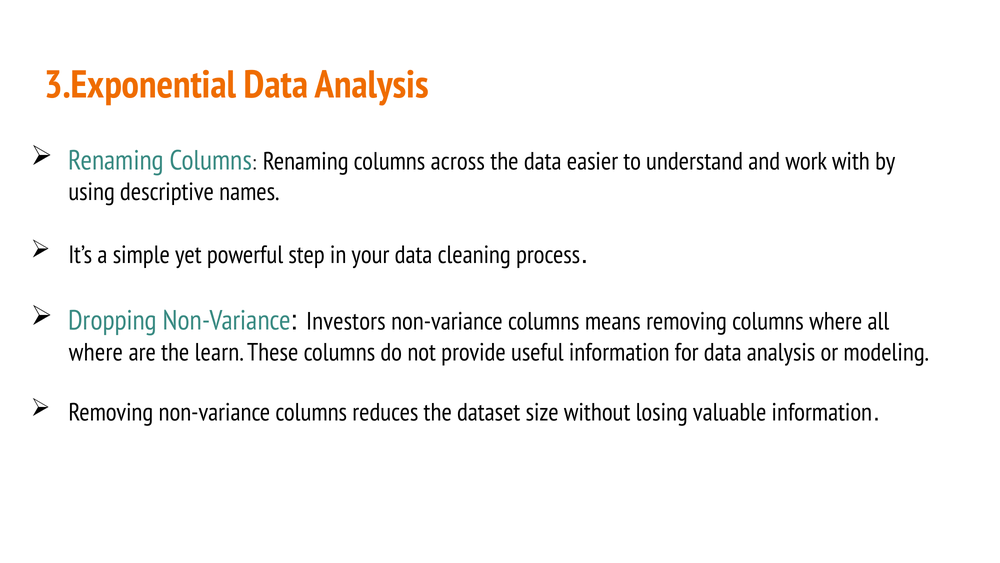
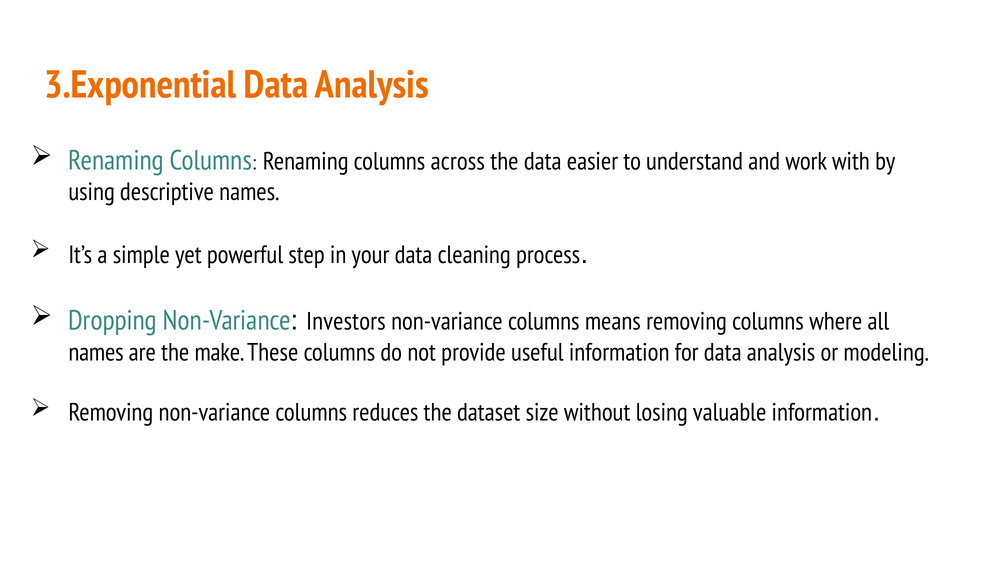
where: where -> names (96, 352)
learn: learn -> make (219, 352)
